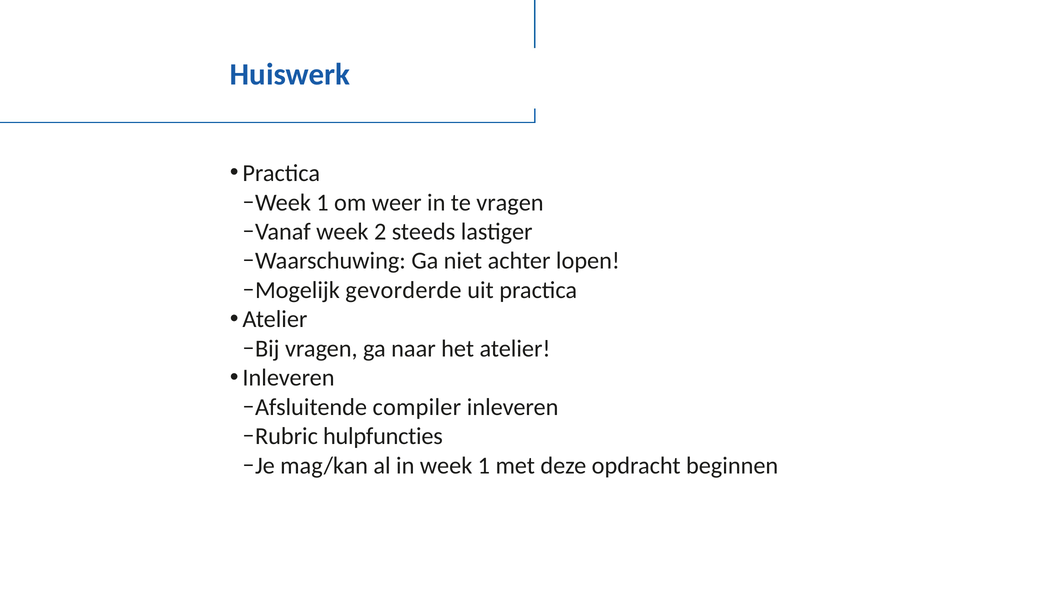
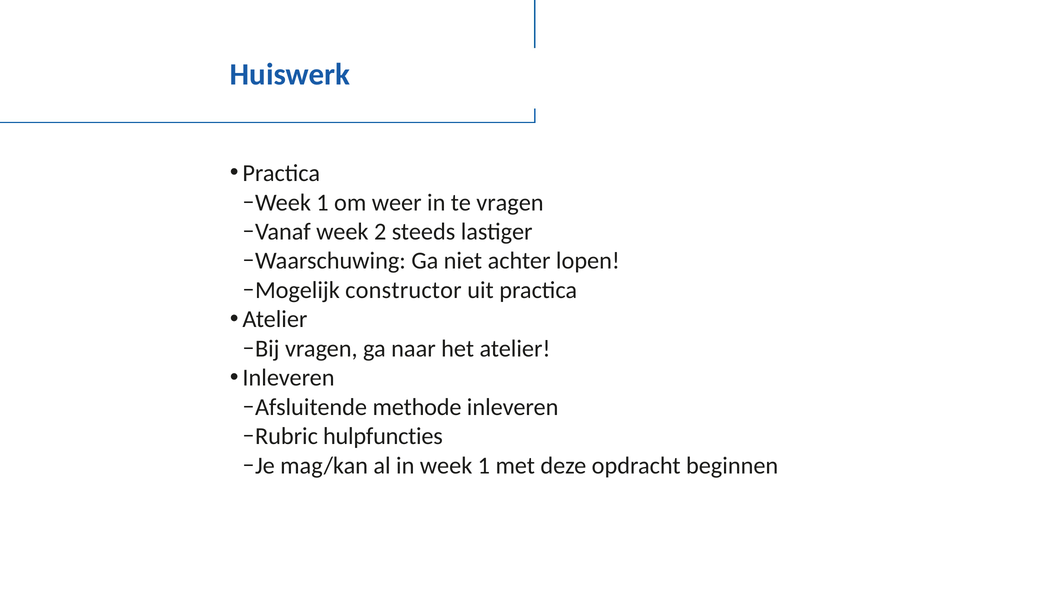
gevorderde: gevorderde -> constructor (403, 290)
compiler: compiler -> methode (417, 407)
